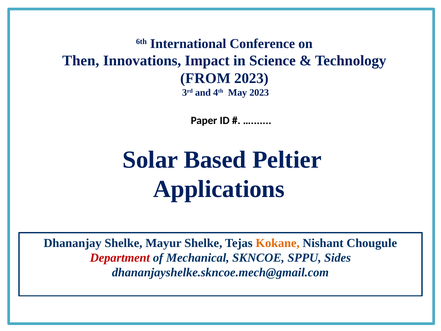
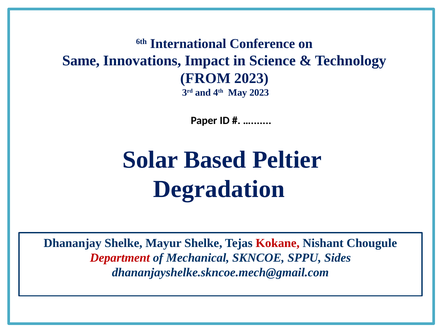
Then: Then -> Same (81, 61)
Applications: Applications -> Degradation (219, 189)
Kokane colour: orange -> red (278, 243)
